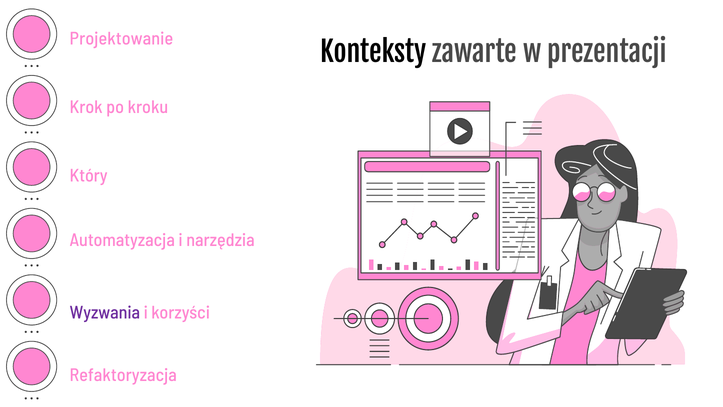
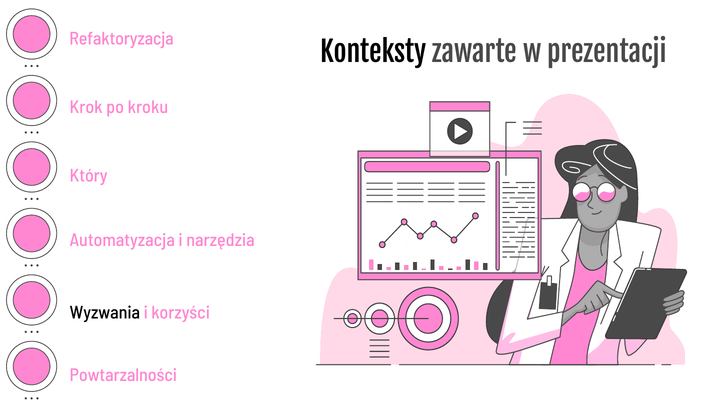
Projektowanie: Projektowanie -> Refaktoryzacja (122, 39)
Wyzwania colour: purple -> black (105, 312)
Refaktoryzacja: Refaktoryzacja -> Powtarzalności (123, 375)
